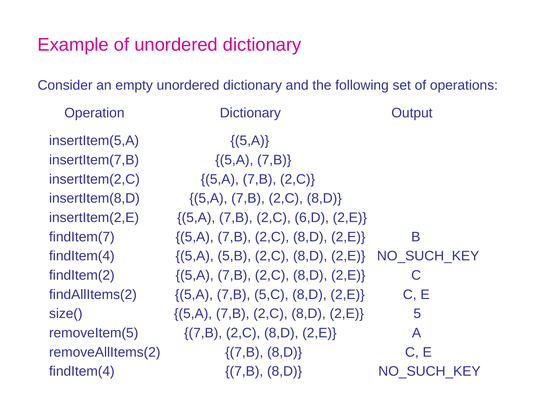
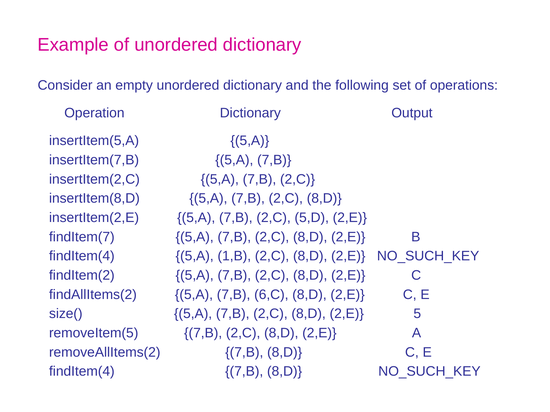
6,D: 6,D -> 5,D (312, 218)
5,B: 5,B -> 1,B (234, 256)
5,C: 5,C -> 6,C (271, 295)
